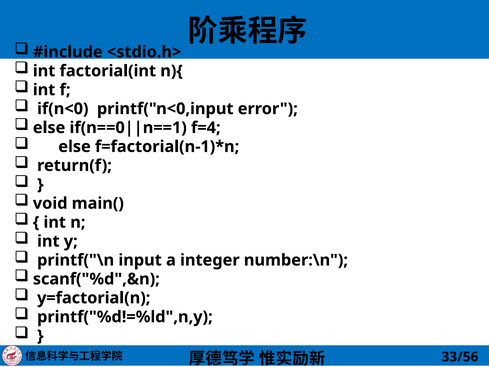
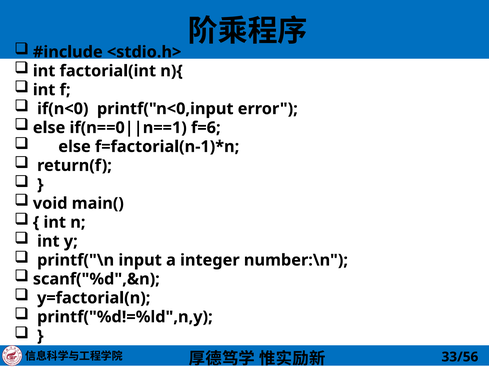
f=4: f=4 -> f=6 (206, 128)
